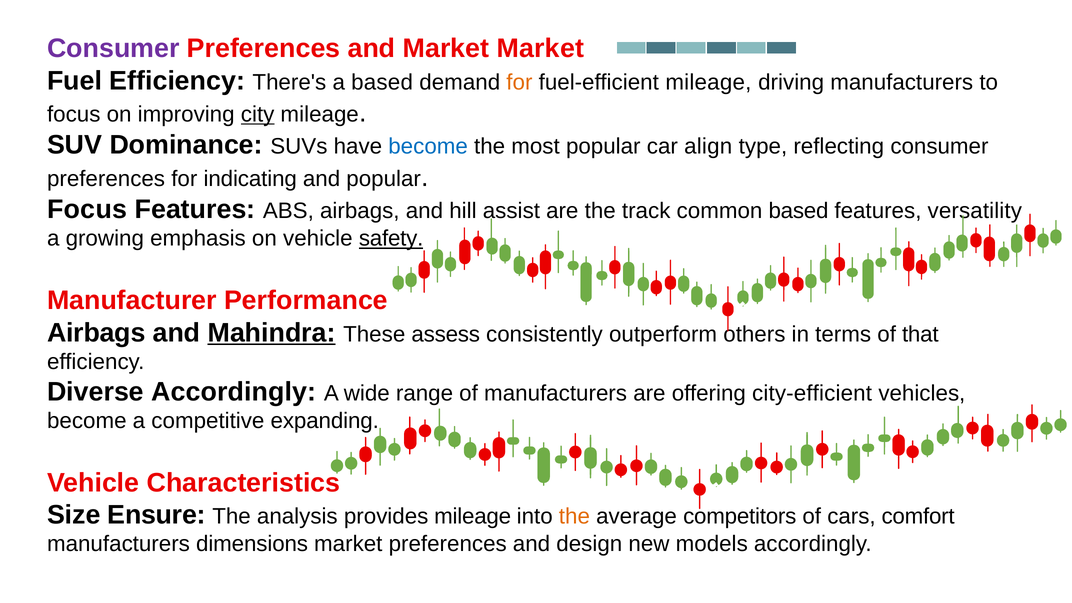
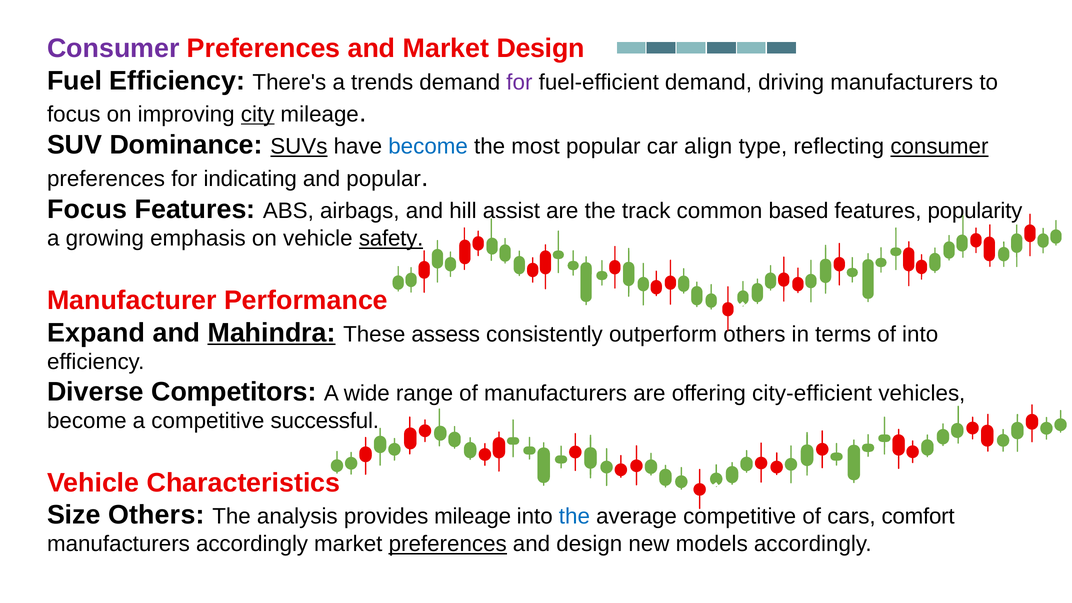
Market Market: Market -> Design (541, 49)
a based: based -> trends (382, 82)
for colour: orange -> purple (519, 82)
fuel-efficient mileage: mileage -> demand (708, 82)
SUVs underline: none -> present (299, 147)
consumer underline: none -> present (939, 147)
versatility: versatility -> popularity (975, 211)
Airbags: Airbags -> Expand (96, 333)
of that: that -> into (920, 334)
Diverse Accordingly: Accordingly -> Competitors (234, 392)
expanding: expanding -> successful (325, 421)
Size Ensure: Ensure -> Others (156, 515)
the colour: orange -> blue (574, 516)
average competitors: competitors -> competitive (740, 516)
manufacturers dimensions: dimensions -> accordingly (252, 544)
preferences underline: none -> present (448, 544)
